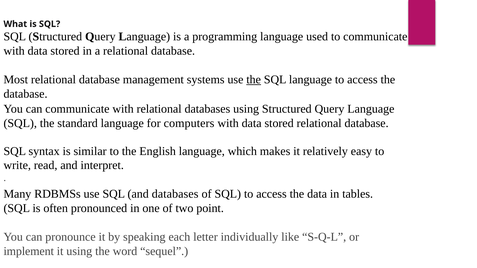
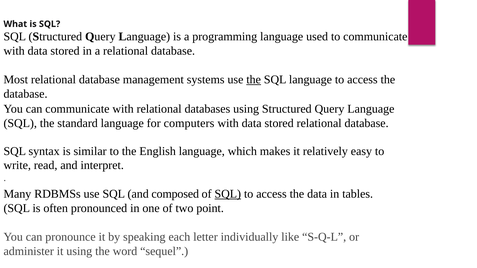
and databases: databases -> composed (175, 194)
SQL underline: none -> present (228, 194)
implement: implement -> administer (29, 251)
